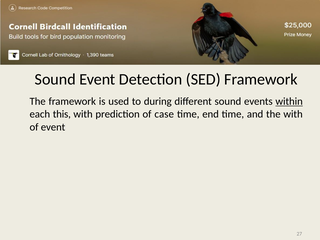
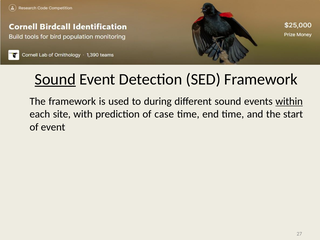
Sound underline: none -> present (55, 79)
this: this -> site (62, 114)
the with: with -> start (293, 114)
